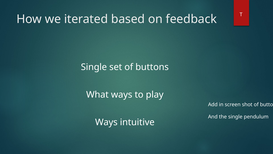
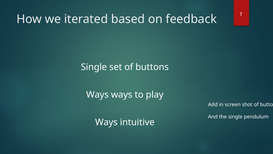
What: What -> Ways (97, 94)
